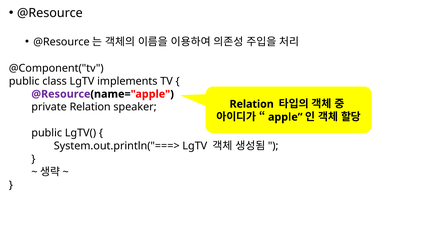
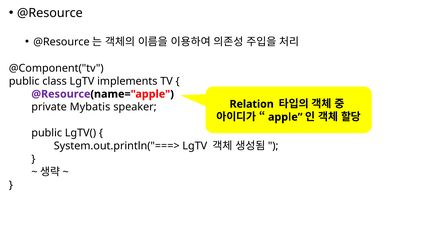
private Relation: Relation -> Mybatis (90, 107)
